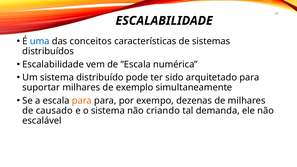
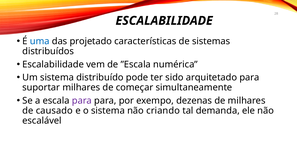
conceitos: conceitos -> projetado (91, 41)
exemplo: exemplo -> começar (135, 88)
para colour: orange -> purple (82, 101)
